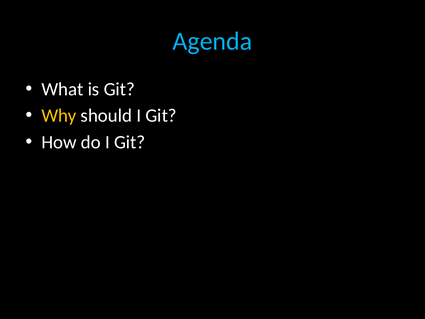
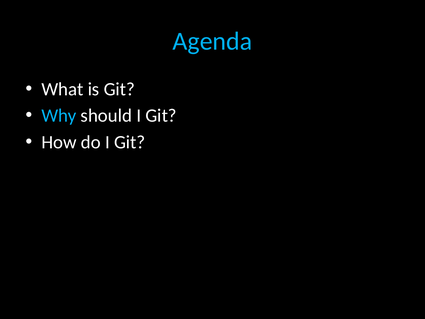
Why colour: yellow -> light blue (59, 116)
